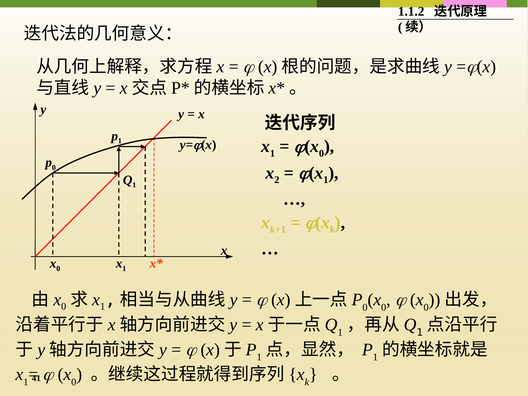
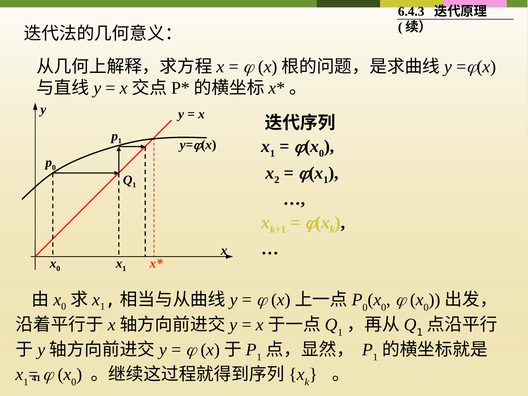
1.1.2: 1.1.2 -> 6.4.3 (411, 11)
